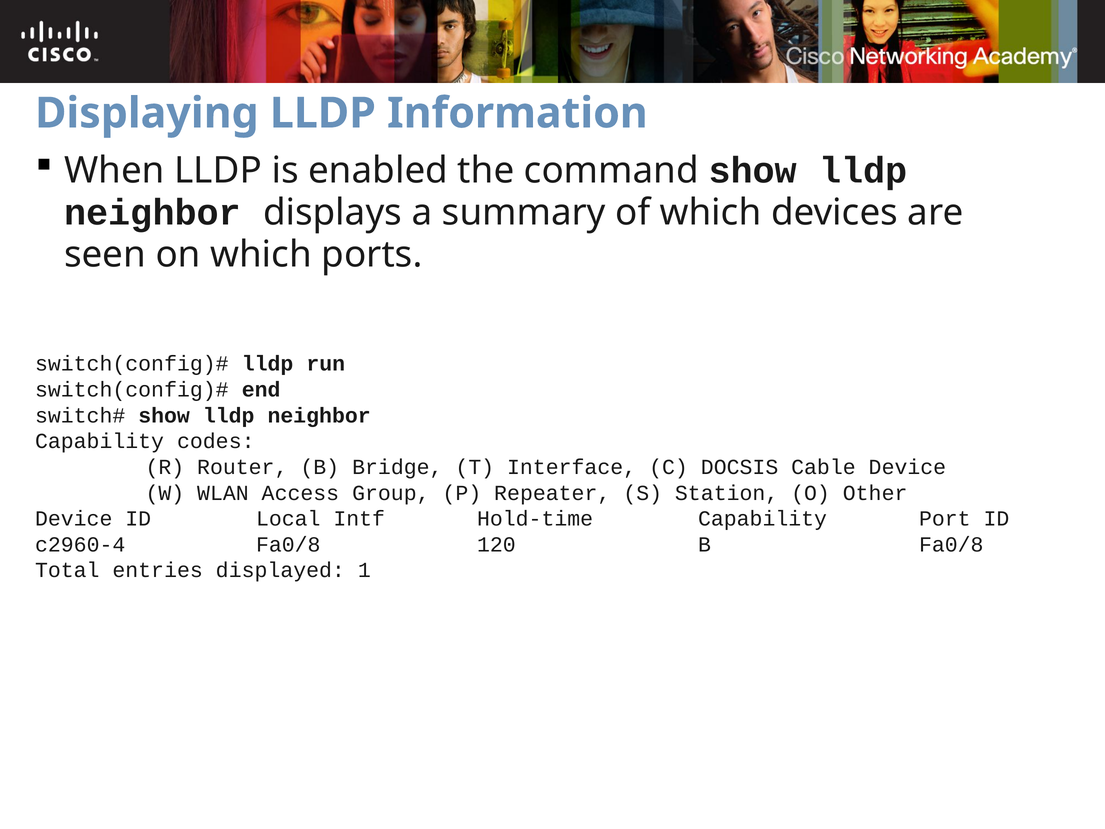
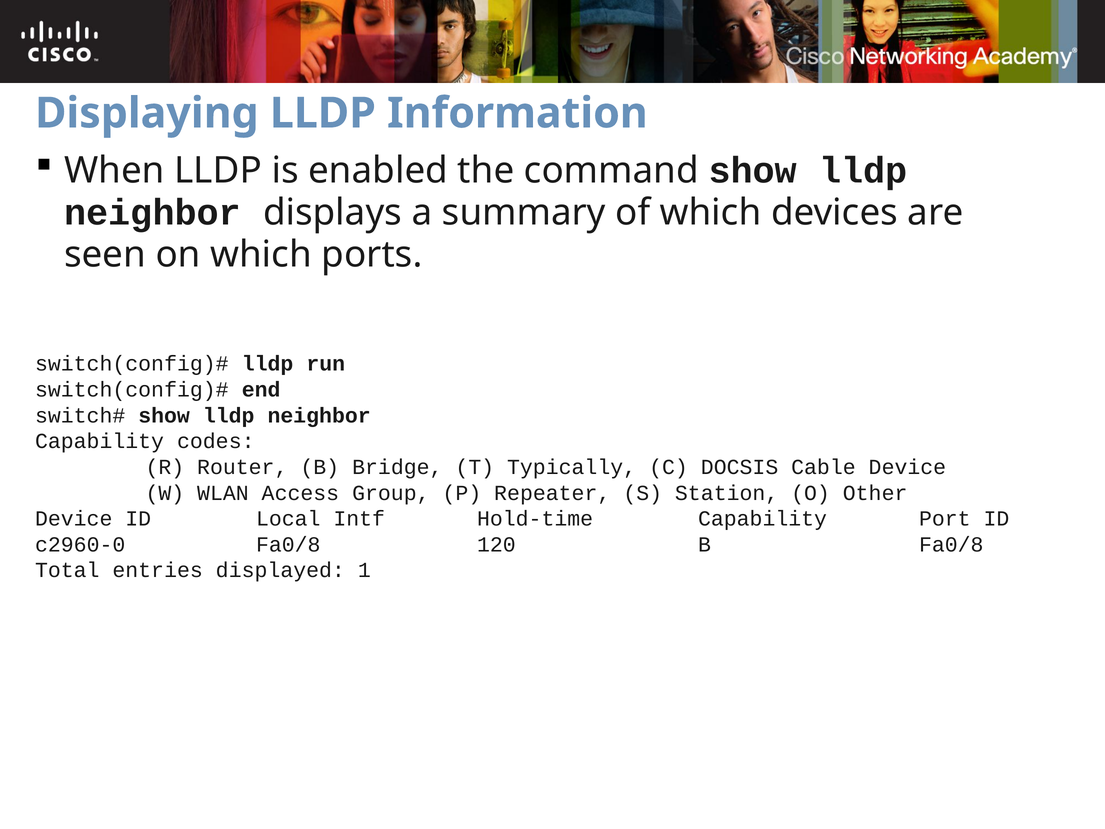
Interface: Interface -> Typically (572, 467)
c2960-4: c2960-4 -> c2960-0 (80, 544)
